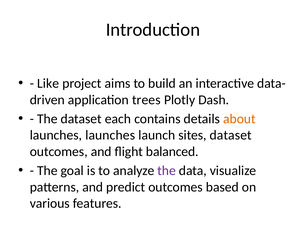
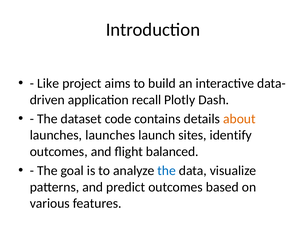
trees: trees -> recall (147, 100)
each: each -> code (118, 119)
sites dataset: dataset -> identify (231, 135)
the colour: purple -> blue (167, 170)
